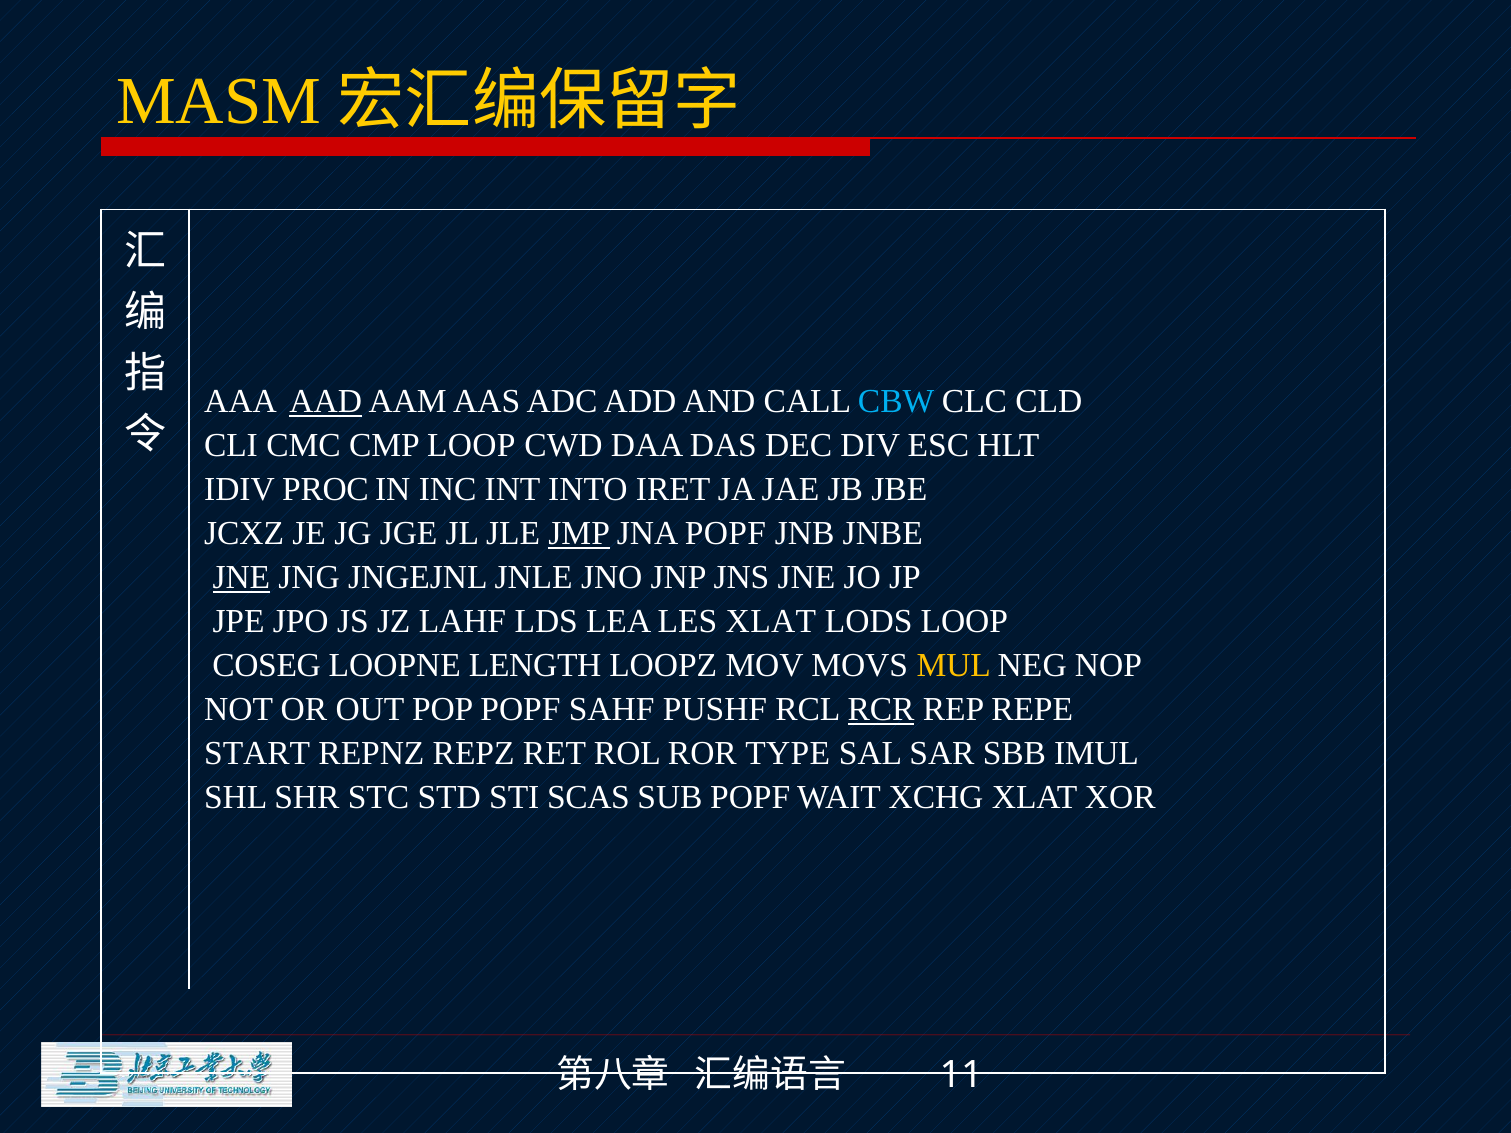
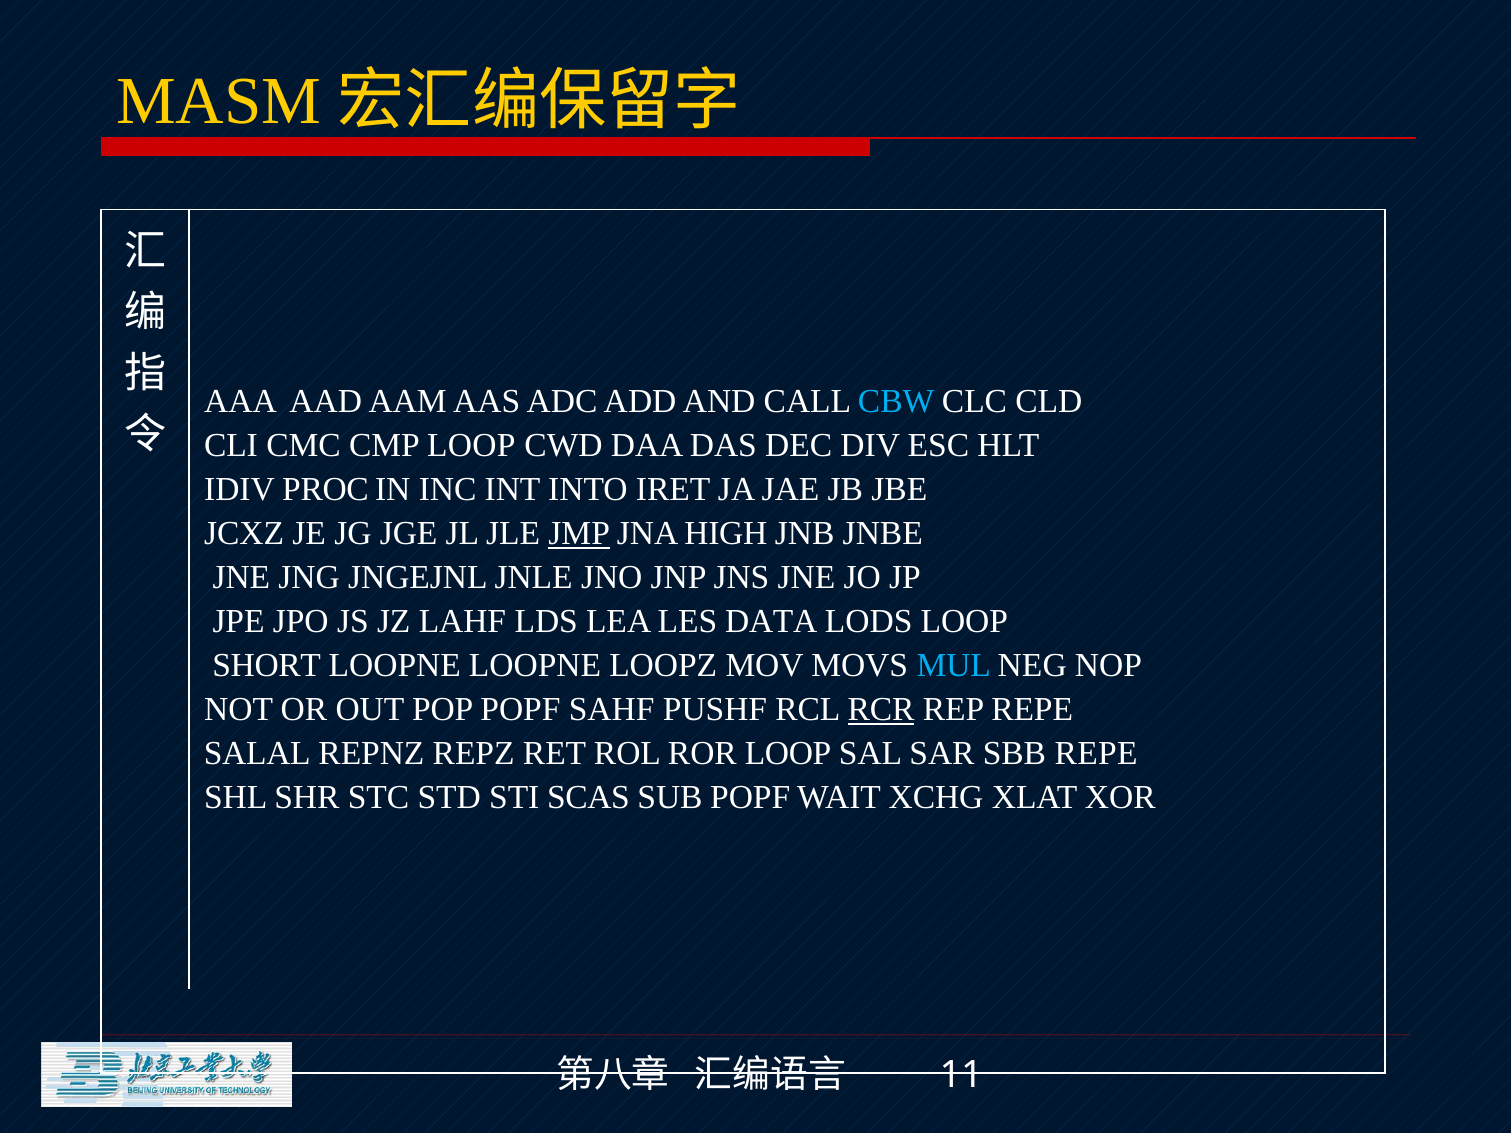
AAD underline: present -> none (326, 401)
JNA POPF: POPF -> HIGH (726, 533)
JNE underline: present -> none (241, 578)
LES XLAT: XLAT -> DATA (771, 622)
COSEG: COSEG -> SHORT (267, 666)
LOOPNE LENGTH: LENGTH -> LOOPNE (535, 666)
MUL colour: yellow -> light blue (954, 666)
START: START -> SALAL (257, 754)
ROR TYPE: TYPE -> LOOP (788, 754)
SBB IMUL: IMUL -> REPE (1096, 754)
